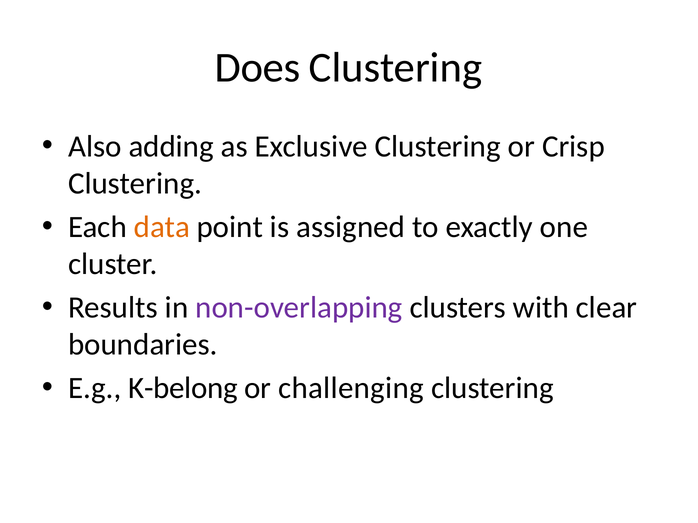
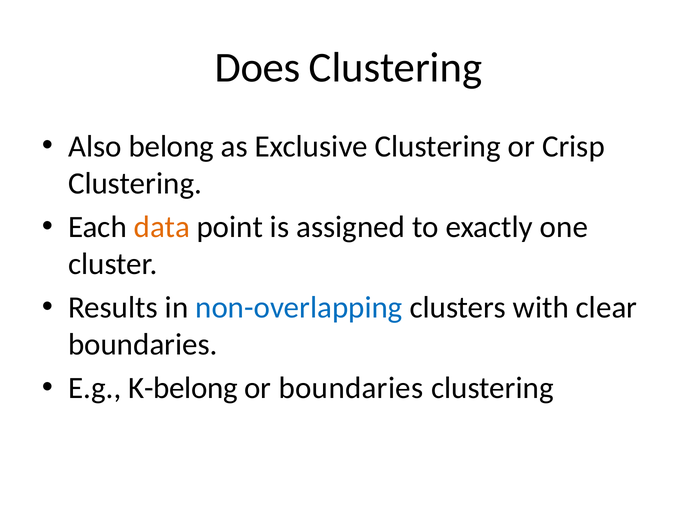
adding: adding -> belong (171, 146)
non-overlapping colour: purple -> blue (299, 308)
or challenging: challenging -> boundaries (351, 388)
